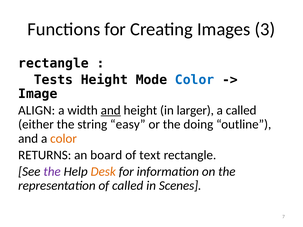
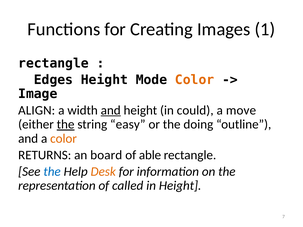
3: 3 -> 1 (265, 29)
Tests: Tests -> Edges (53, 80)
Color colour: blue -> orange (195, 80)
larger: larger -> could (195, 110)
a called: called -> move (241, 110)
the underline: none -> present (66, 125)
text: text -> able (150, 155)
the colour: purple -> blue (52, 172)
in Scenes: Scenes -> Height (180, 186)
